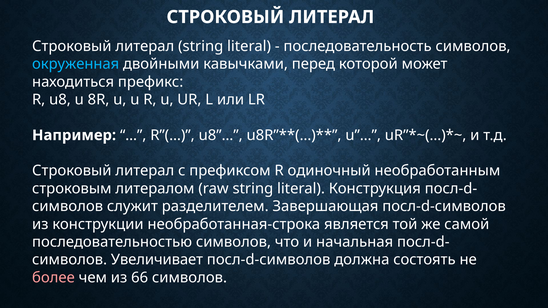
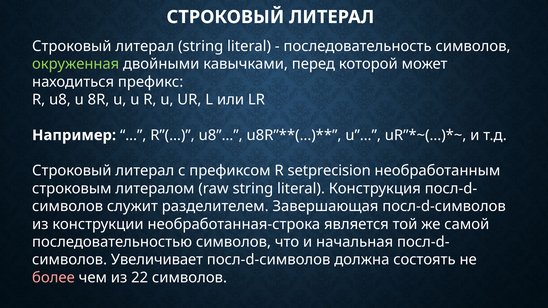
окруженная colour: light blue -> light green (76, 64)
одиночный: одиночный -> setprecision (329, 171)
66: 66 -> 22 (140, 278)
